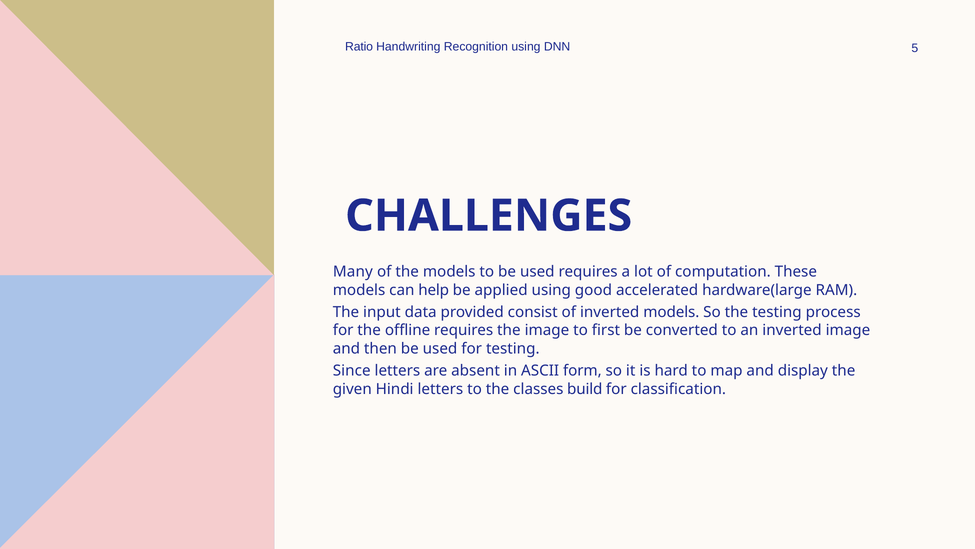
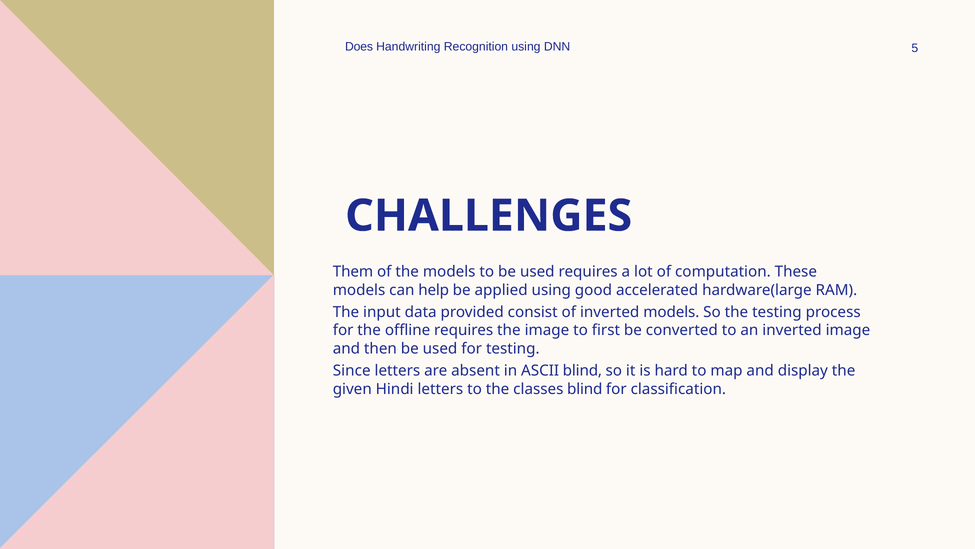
Ratio: Ratio -> Does (359, 47)
Many: Many -> Them (353, 272)
ASCII form: form -> blind (582, 370)
classes build: build -> blind (585, 389)
